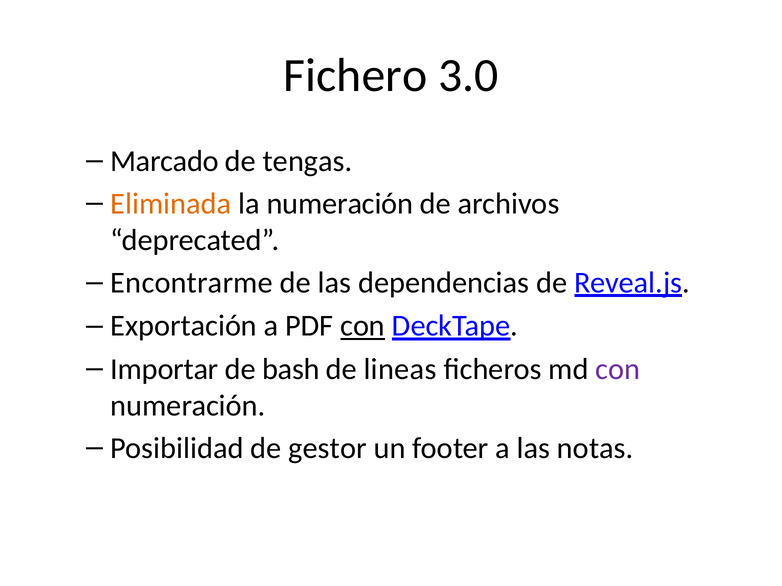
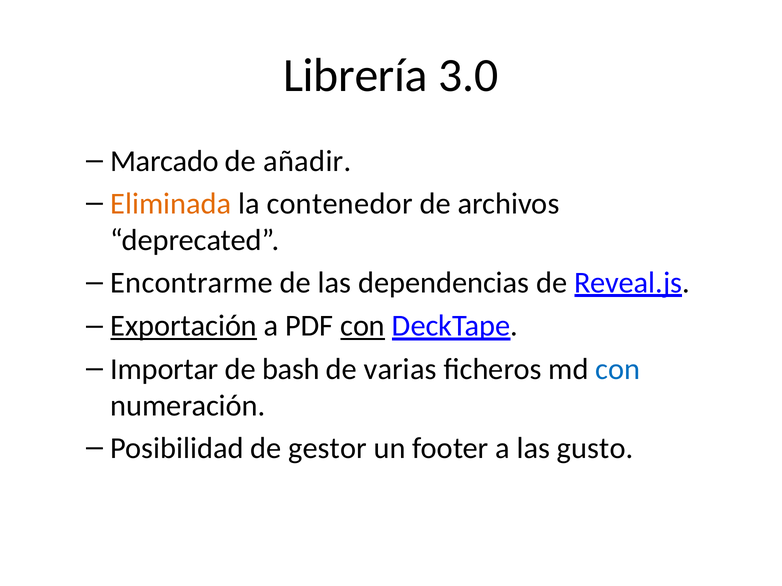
Fichero: Fichero -> Librería (355, 76)
tengas: tengas -> añadir (307, 161)
la numeración: numeración -> contenedor (340, 204)
Exportación underline: none -> present (184, 326)
lineas: lineas -> varias (400, 369)
con colour: purple -> blue (618, 369)
notas: notas -> gusto (595, 449)
